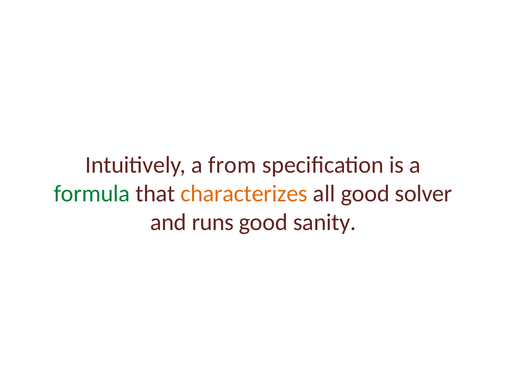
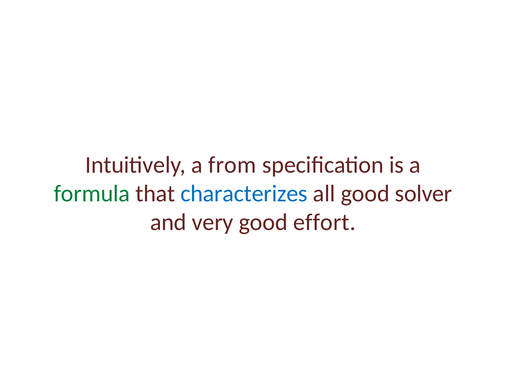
characterizes colour: orange -> blue (244, 194)
runs: runs -> very (213, 222)
sanity: sanity -> effort (324, 222)
